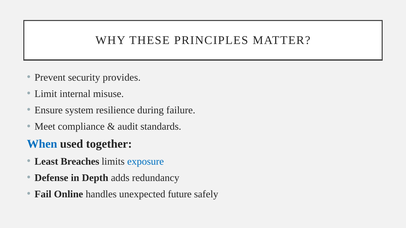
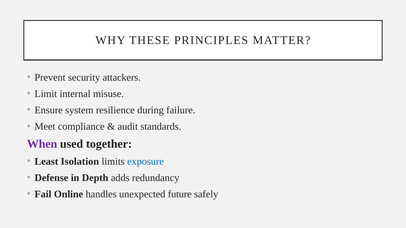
provides: provides -> attackers (122, 78)
When colour: blue -> purple (42, 144)
Breaches: Breaches -> Isolation (80, 162)
